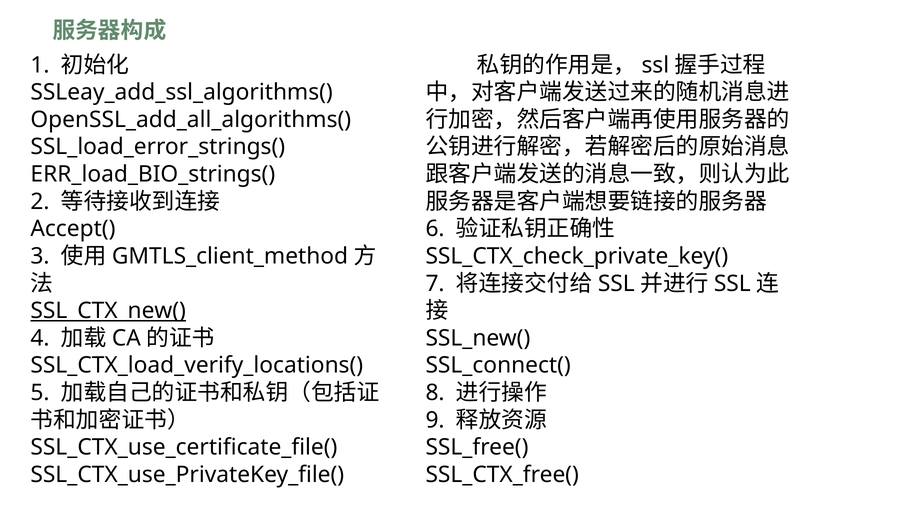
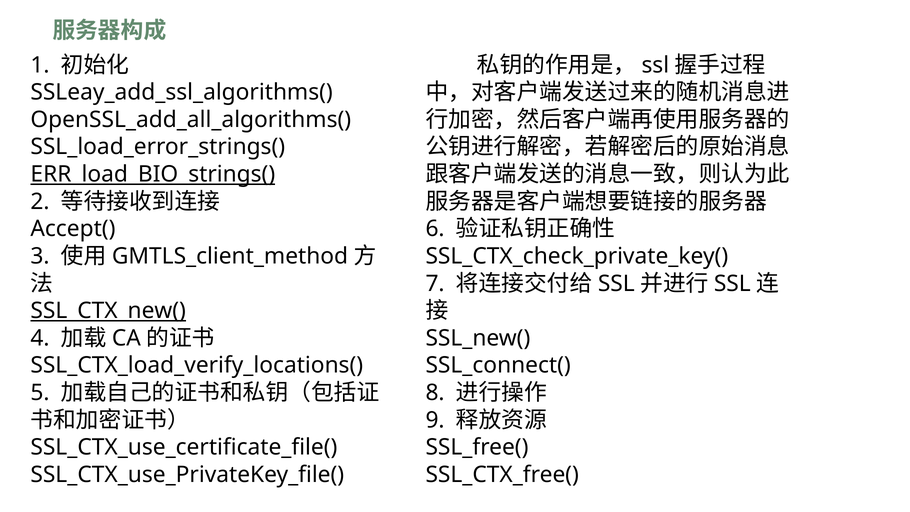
ERR_load_BIO_strings( underline: none -> present (153, 174)
